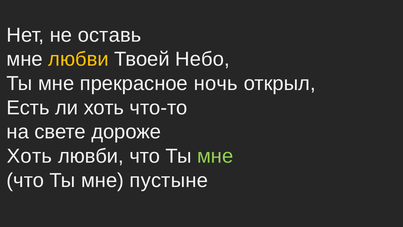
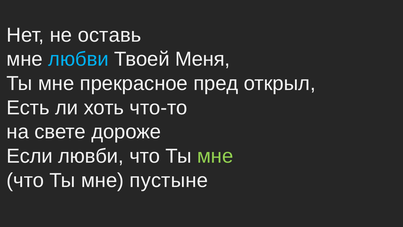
любви colour: yellow -> light blue (78, 59)
Небо: Небо -> Меня (203, 59)
ночь: ночь -> пред (216, 83)
Хоть: Хоть -> Если (30, 156)
